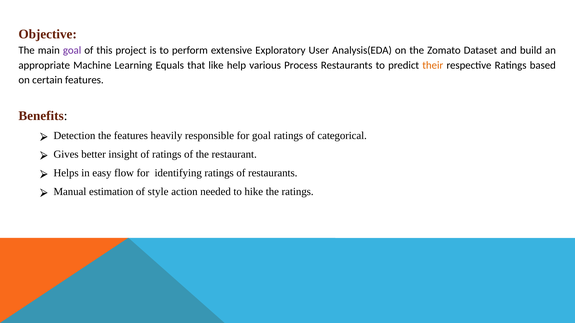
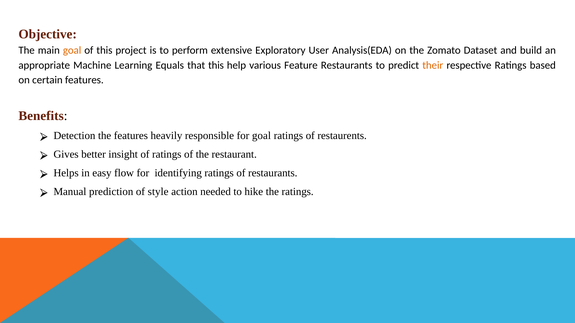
goal colour: purple -> orange (72, 50)
that like: like -> this (216, 65)
Process: Process -> Feature (301, 65)
categorical: categorical -> restaurents (342, 136)
estimation: estimation -> prediction (111, 192)
